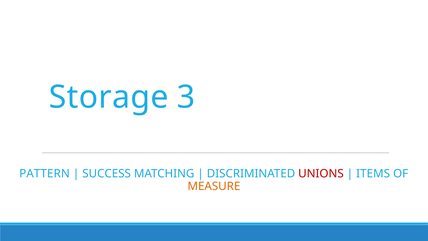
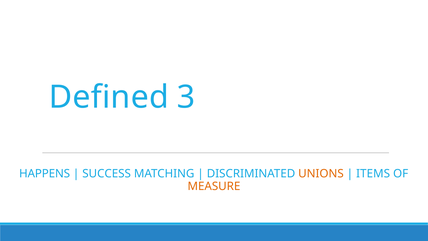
Storage: Storage -> Defined (109, 97)
PATTERN: PATTERN -> HAPPENS (45, 174)
UNIONS colour: red -> orange (321, 174)
